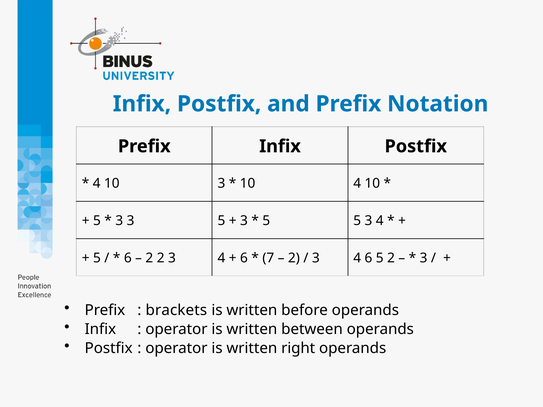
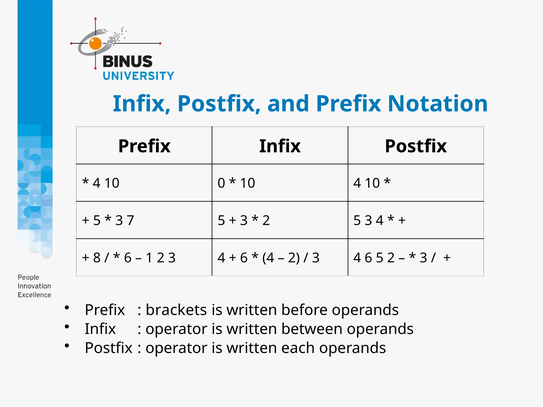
10 3: 3 -> 0 (221, 183)
3 3: 3 -> 7 (131, 221)
5: 5 -> 2 (266, 221)
5: 5 -> 8 (97, 258)
2: 2 -> 1 (149, 258)
7: 7 -> 4 (268, 258)
right: right -> each (298, 348)
